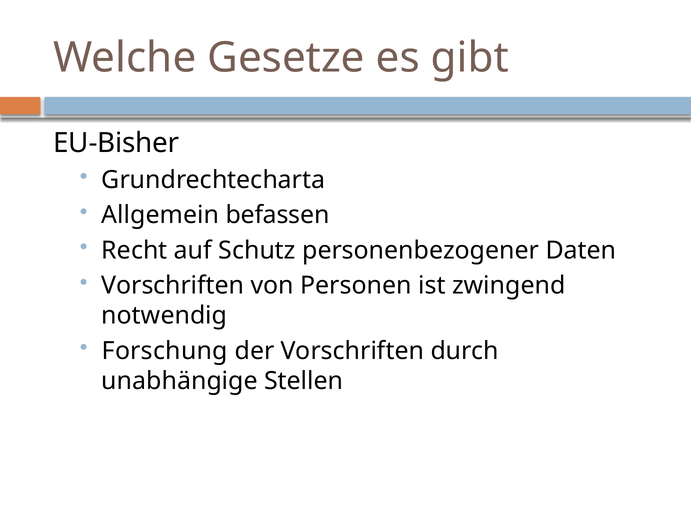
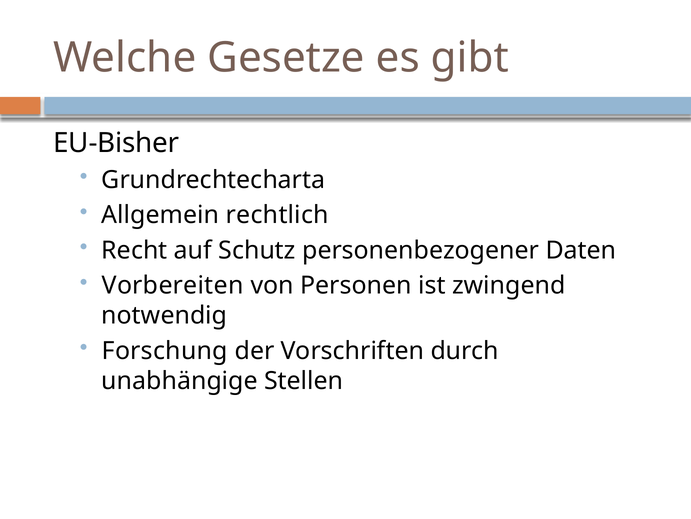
befassen: befassen -> rechtlich (277, 215)
Vorschriften: Vorschriften -> Vorbereiten (173, 285)
